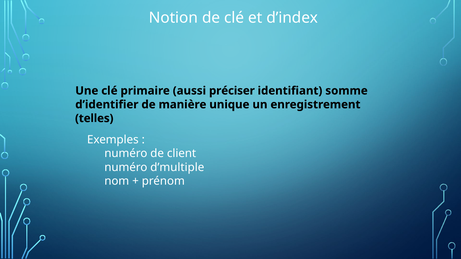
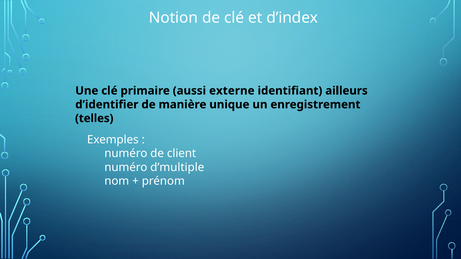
préciser: préciser -> externe (232, 91)
somme: somme -> ailleurs (347, 91)
